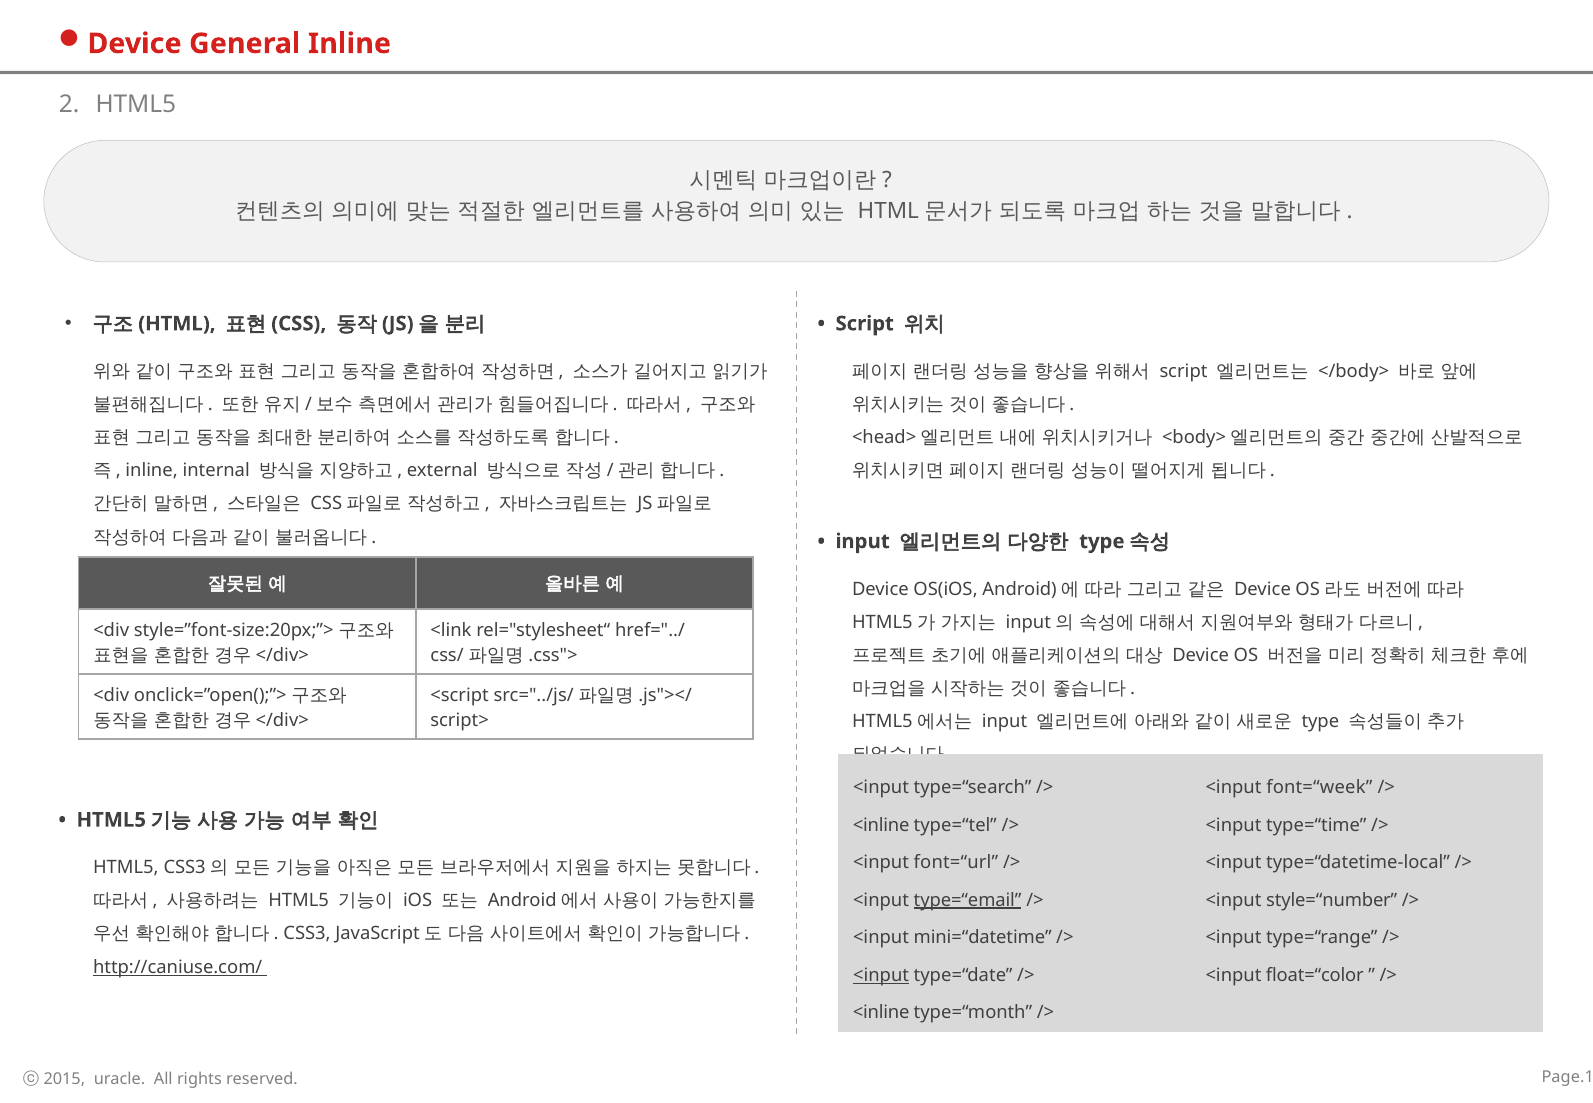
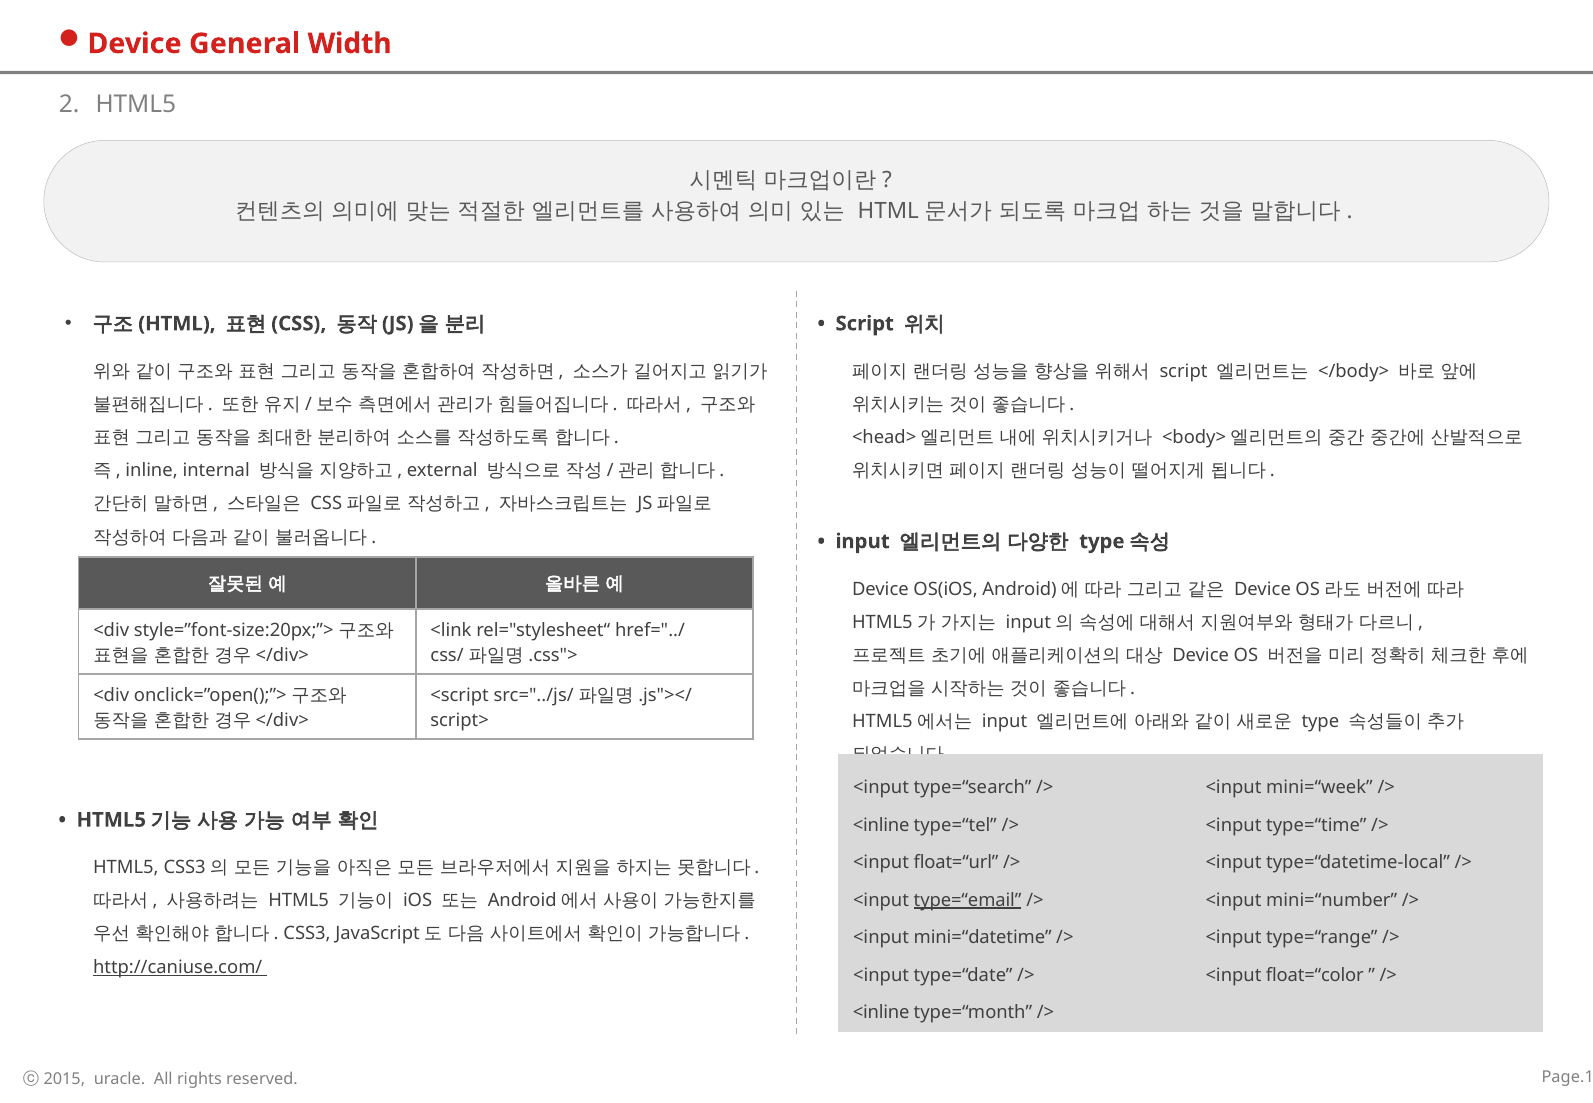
General Inline: Inline -> Width (350, 44)
font=“week: font=“week -> mini=“week (1319, 787)
font=“url: font=“url -> float=“url (956, 862)
style=“number: style=“number -> mini=“number (1332, 900)
<input underline: present -> none (881, 975)
